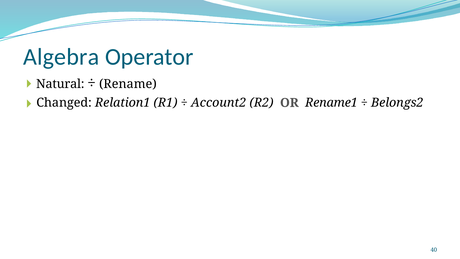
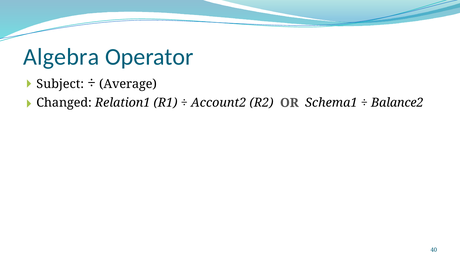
Natural: Natural -> Subject (60, 84)
Rename: Rename -> Average (128, 84)
Rename1: Rename1 -> Schema1 (331, 103)
Belongs2: Belongs2 -> Balance2 (397, 103)
